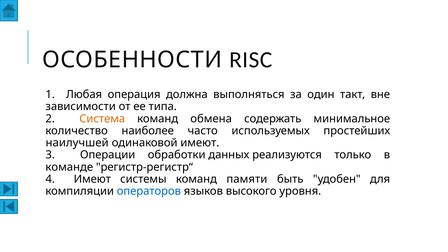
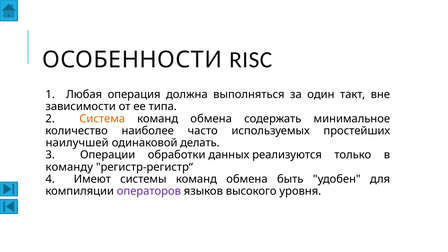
одинаковой имеют: имеют -> делать (200, 143)
команде: команде -> команду (69, 167)
системы команд памяти: памяти -> обмена (247, 179)
операторов colour: blue -> purple (149, 191)
